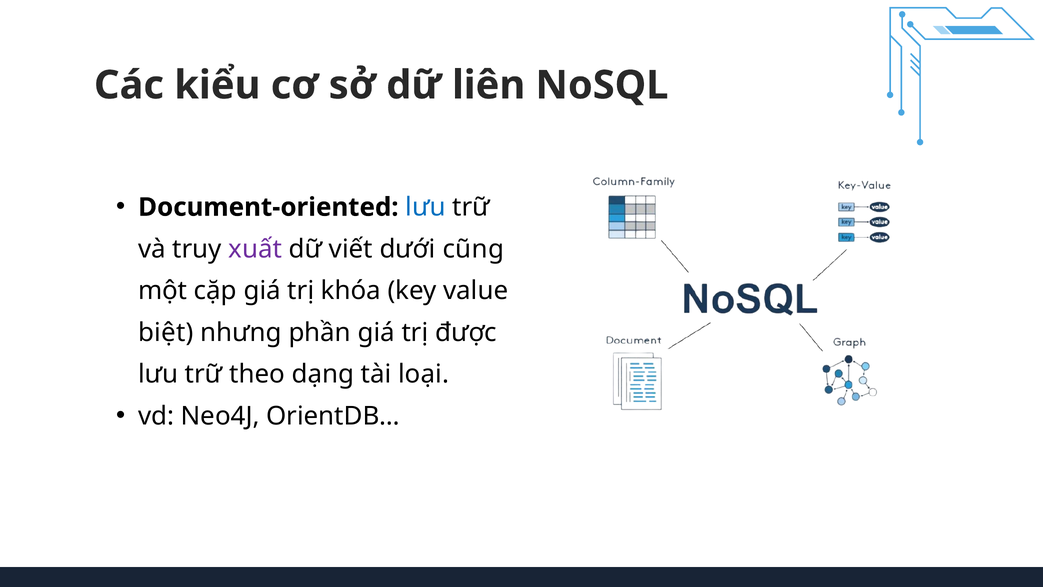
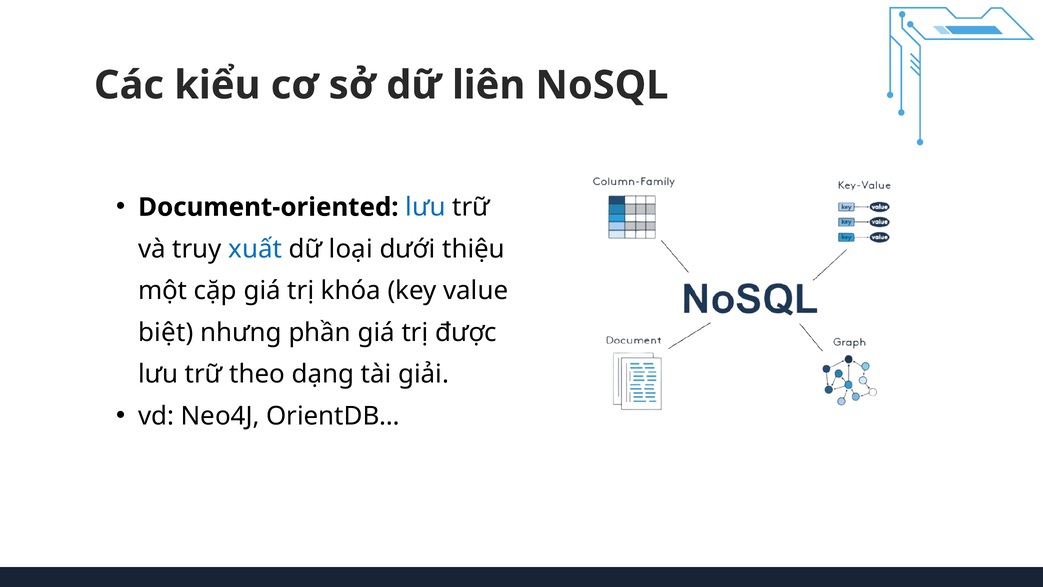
xuất colour: purple -> blue (255, 249)
viết: viết -> loại (351, 249)
cũng: cũng -> thiệu (474, 249)
loại: loại -> giải (424, 374)
